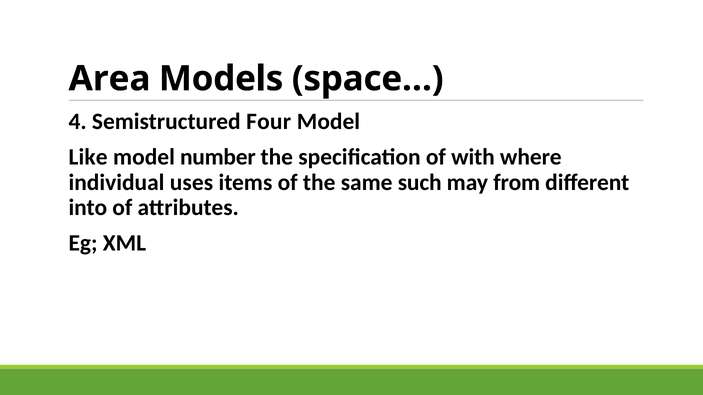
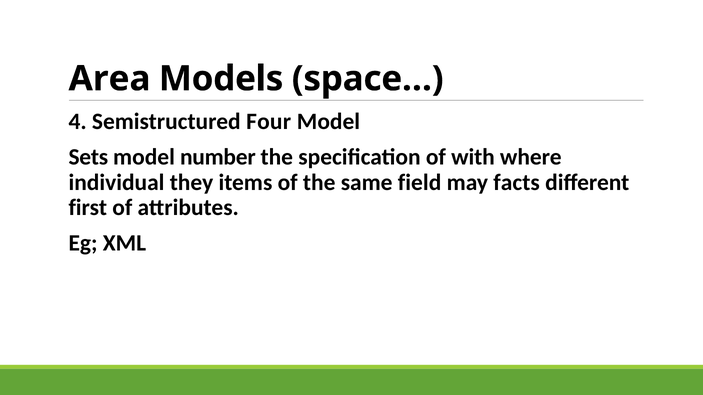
Like: Like -> Sets (88, 157)
uses: uses -> they (192, 182)
such: such -> field (420, 182)
from: from -> facts (517, 182)
into: into -> first (88, 208)
